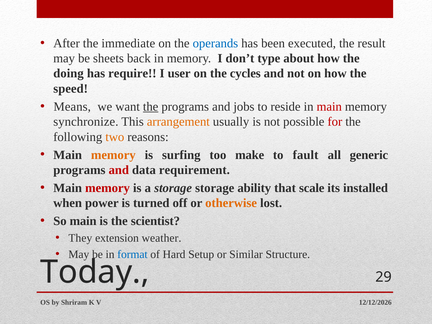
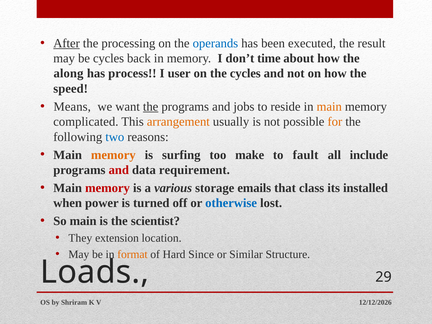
After underline: none -> present (67, 43)
immediate: immediate -> processing (128, 43)
be sheets: sheets -> cycles (109, 58)
type: type -> time (269, 58)
doing: doing -> along (68, 73)
require: require -> process (132, 73)
main colour: red -> orange (329, 107)
synchronize: synchronize -> complicated (86, 122)
for colour: red -> orange (335, 122)
two colour: orange -> blue (115, 137)
generic: generic -> include (369, 155)
a storage: storage -> various (173, 188)
ability: ability -> emails (254, 188)
scale: scale -> class (312, 188)
otherwise colour: orange -> blue (231, 203)
weather: weather -> location (162, 238)
format colour: blue -> orange (132, 254)
Setup: Setup -> Since (201, 254)
Today: Today -> Loads (95, 272)
